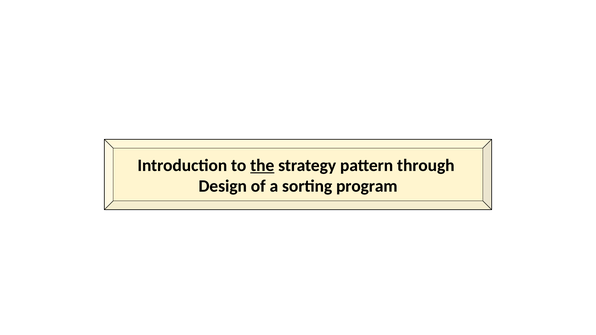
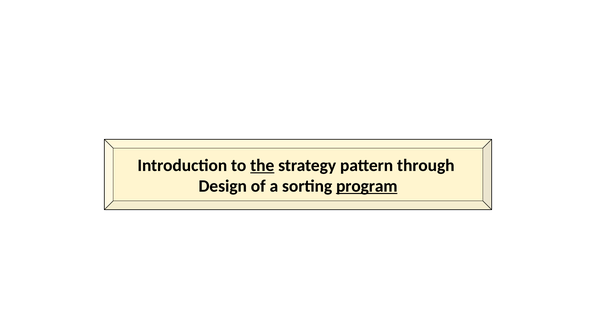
program underline: none -> present (367, 186)
